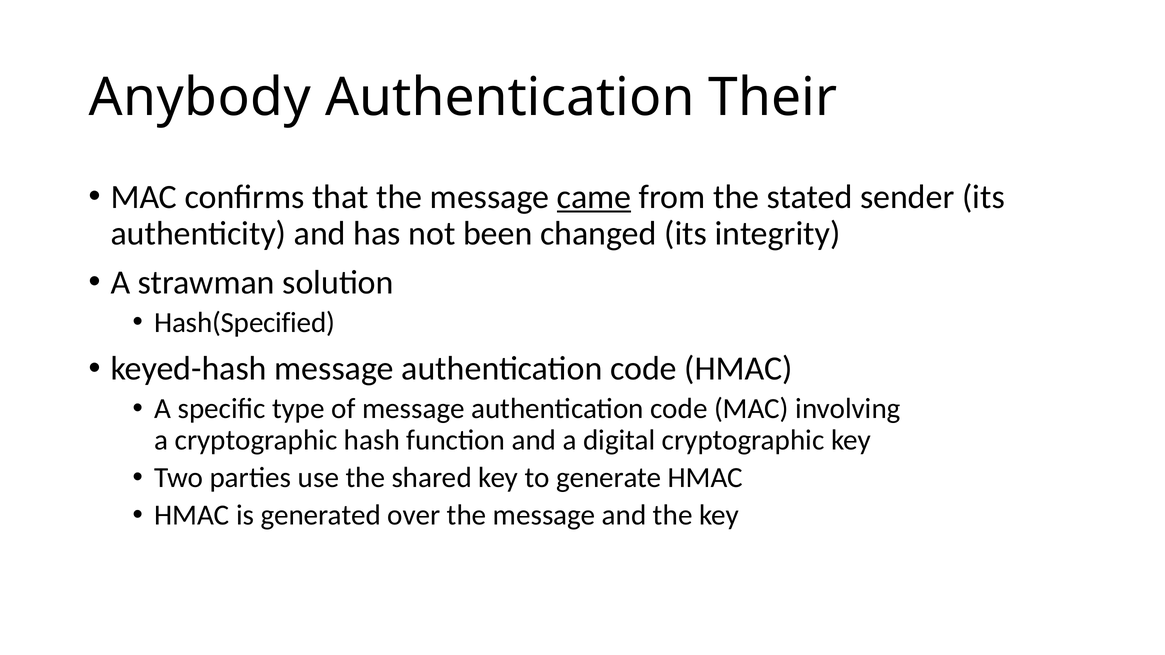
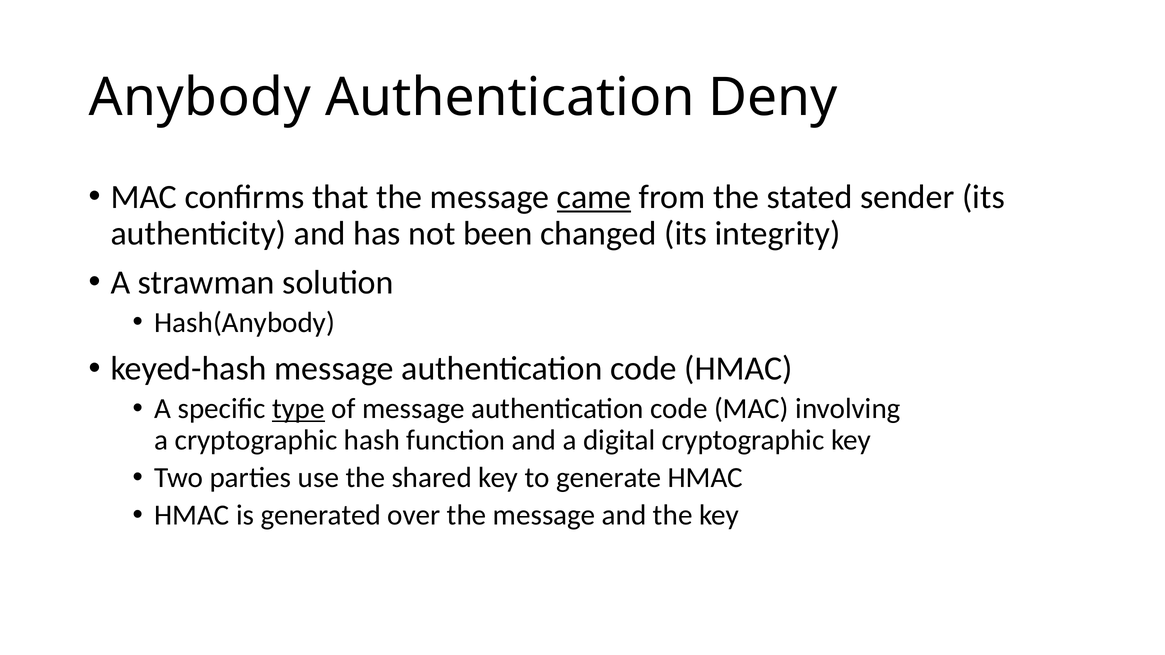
Their: Their -> Deny (773, 98)
Hash(Specified: Hash(Specified -> Hash(Anybody (245, 323)
type underline: none -> present (298, 409)
